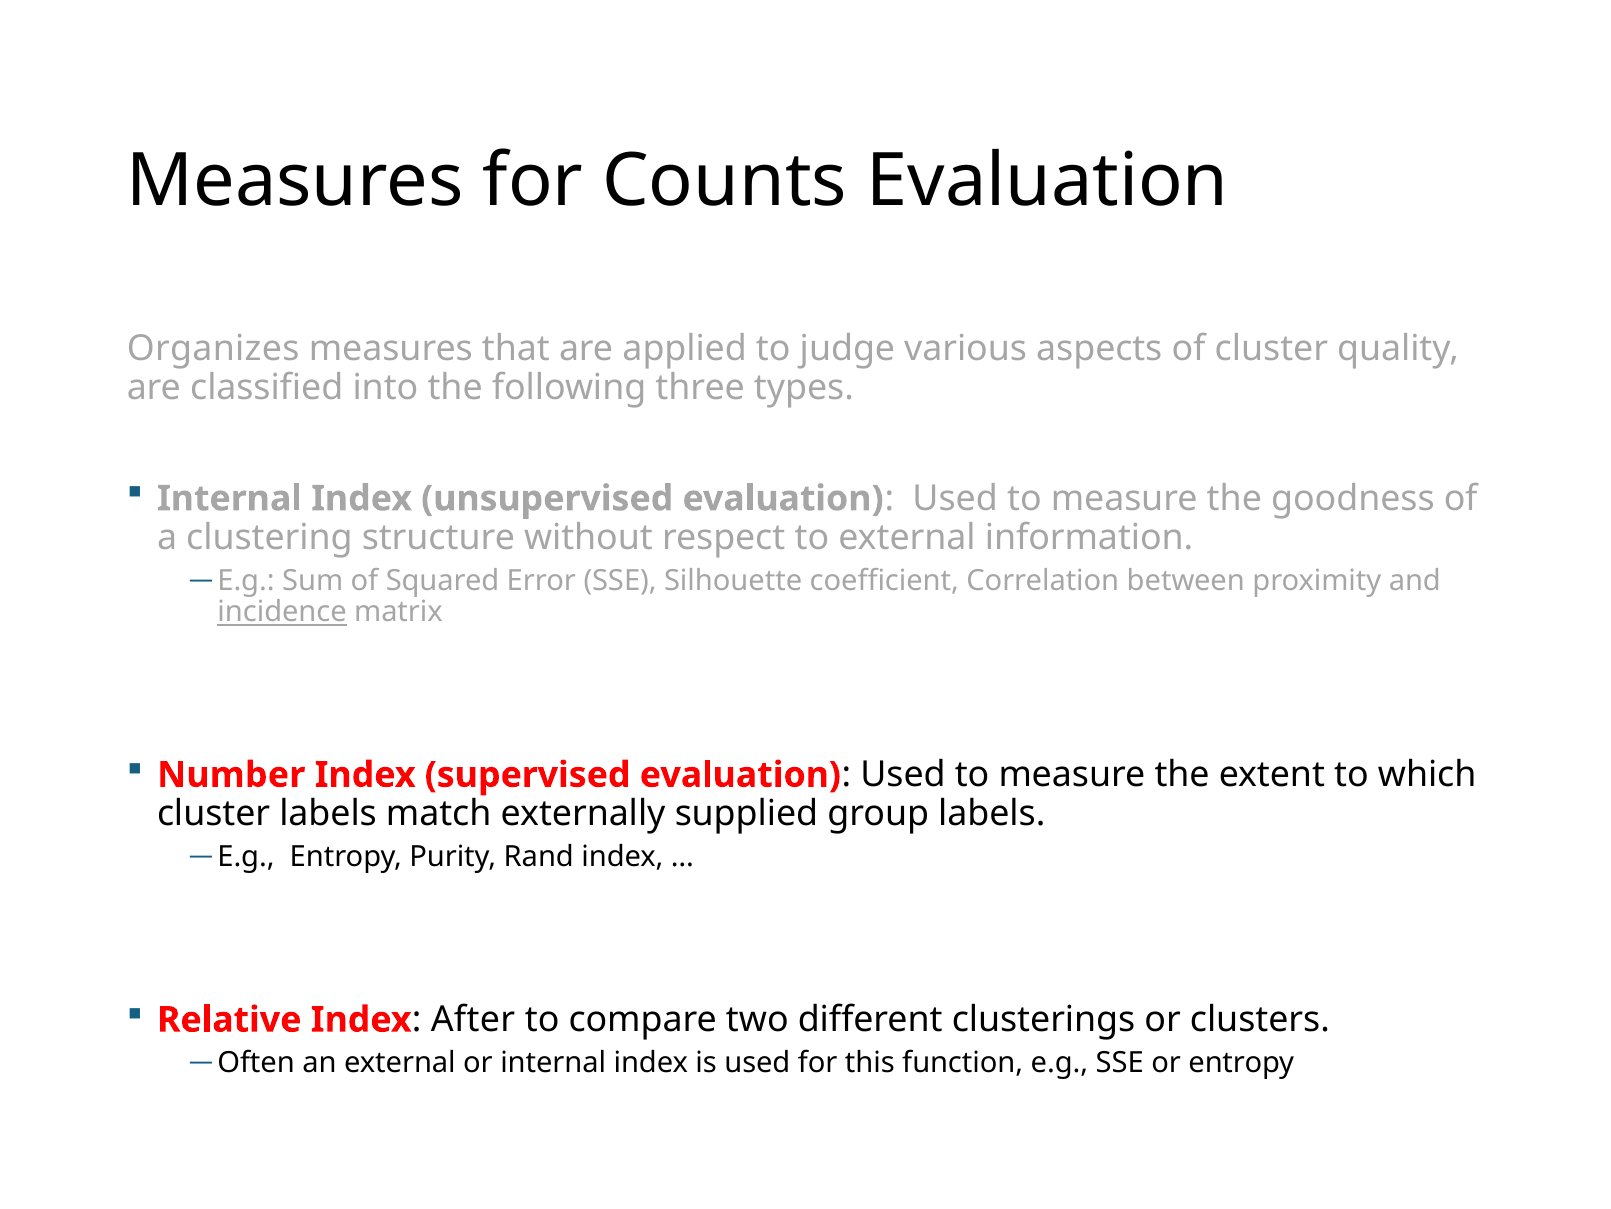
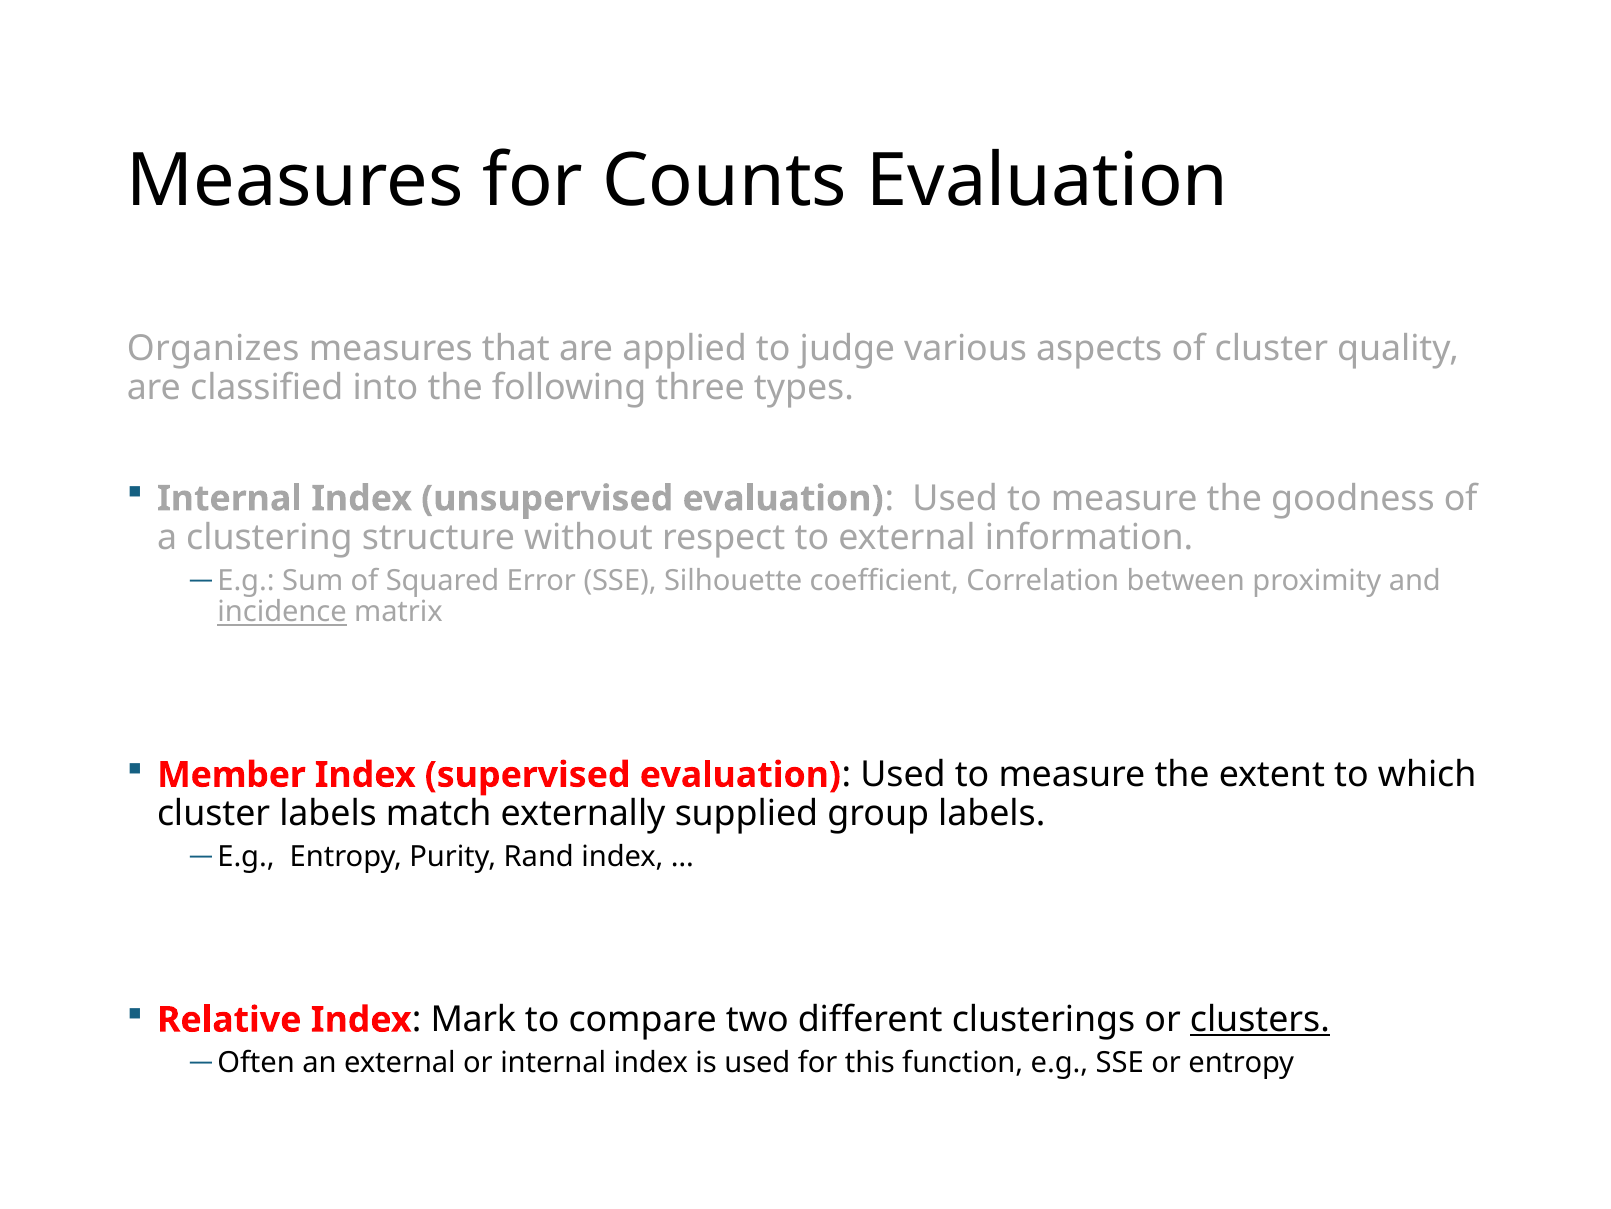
Number: Number -> Member (231, 774)
After: After -> Mark (473, 1019)
clusters underline: none -> present (1260, 1019)
